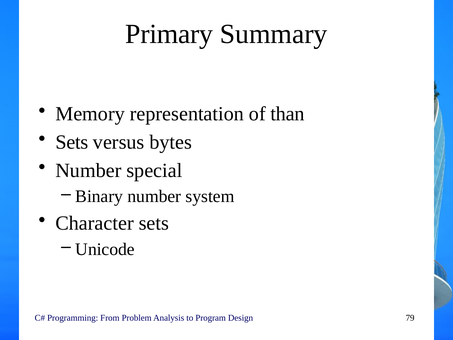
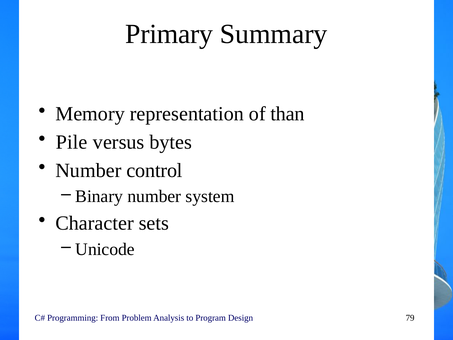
Sets: Sets -> Pile (72, 142)
special: special -> control (155, 170)
